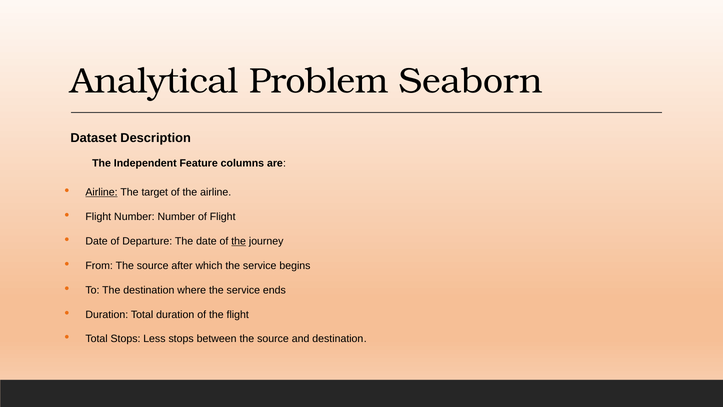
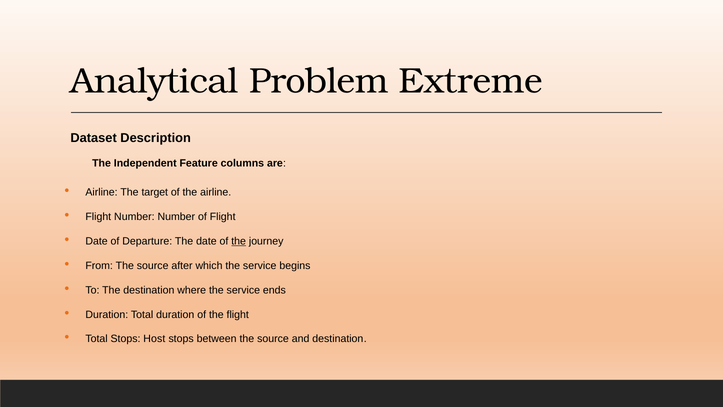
Seaborn: Seaborn -> Extreme (471, 81)
Airline underline: present -> none (102, 192)
Less: Less -> Host (154, 338)
